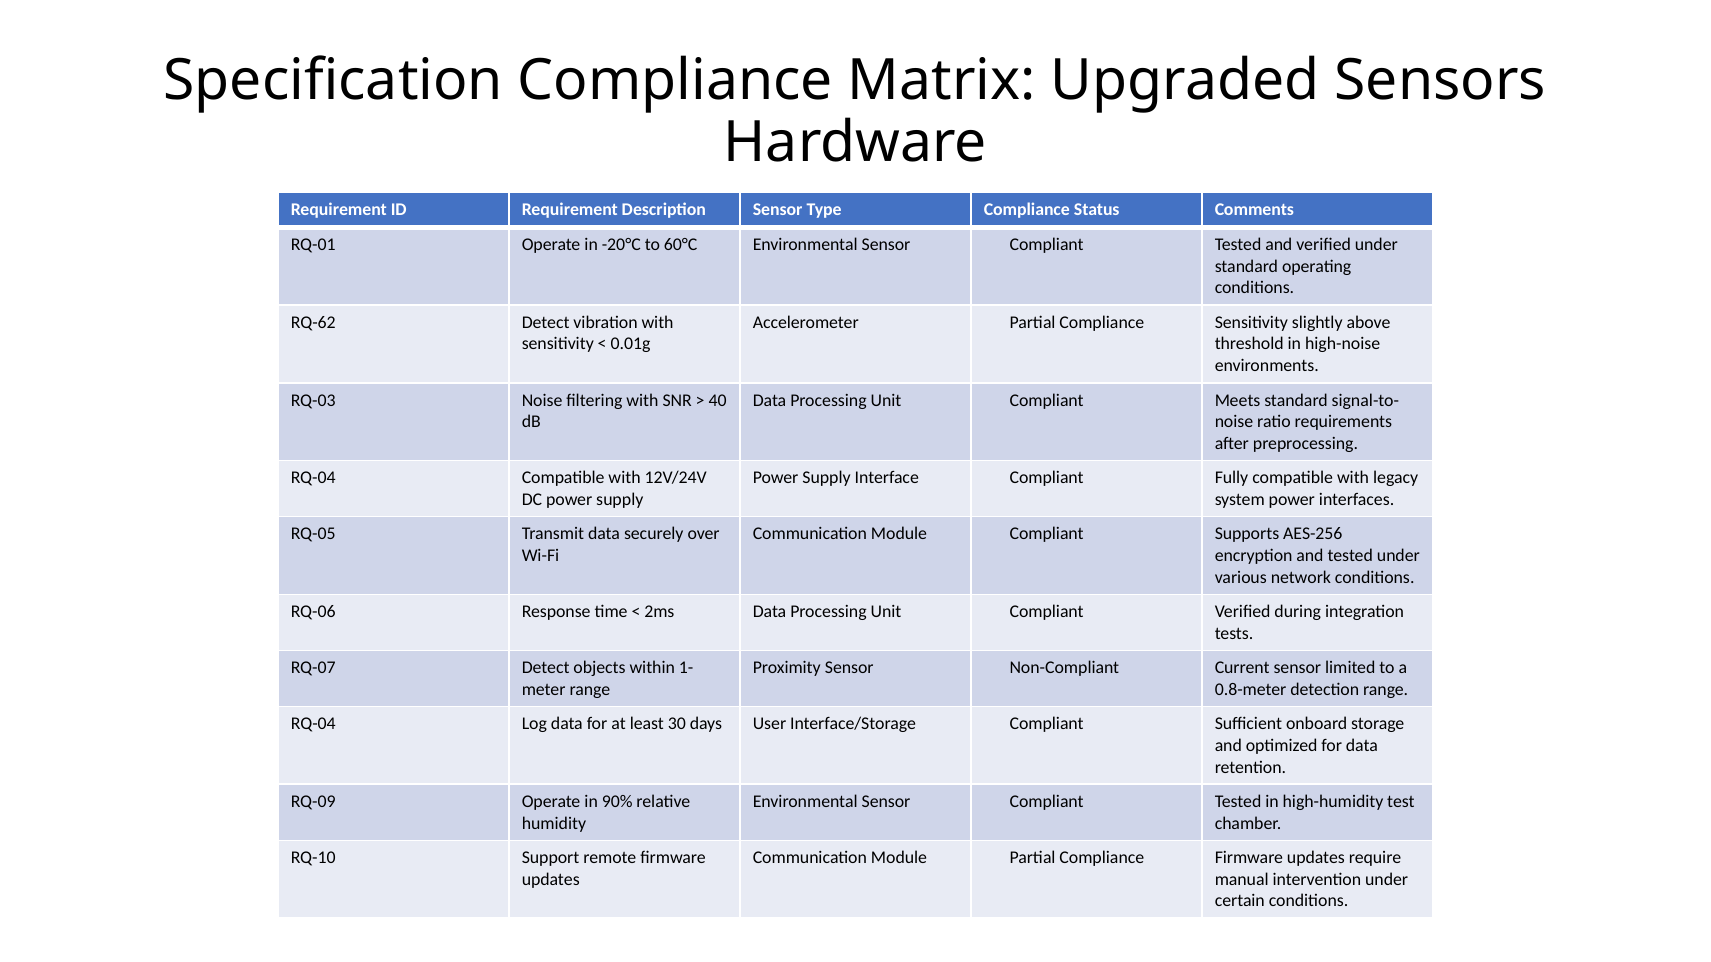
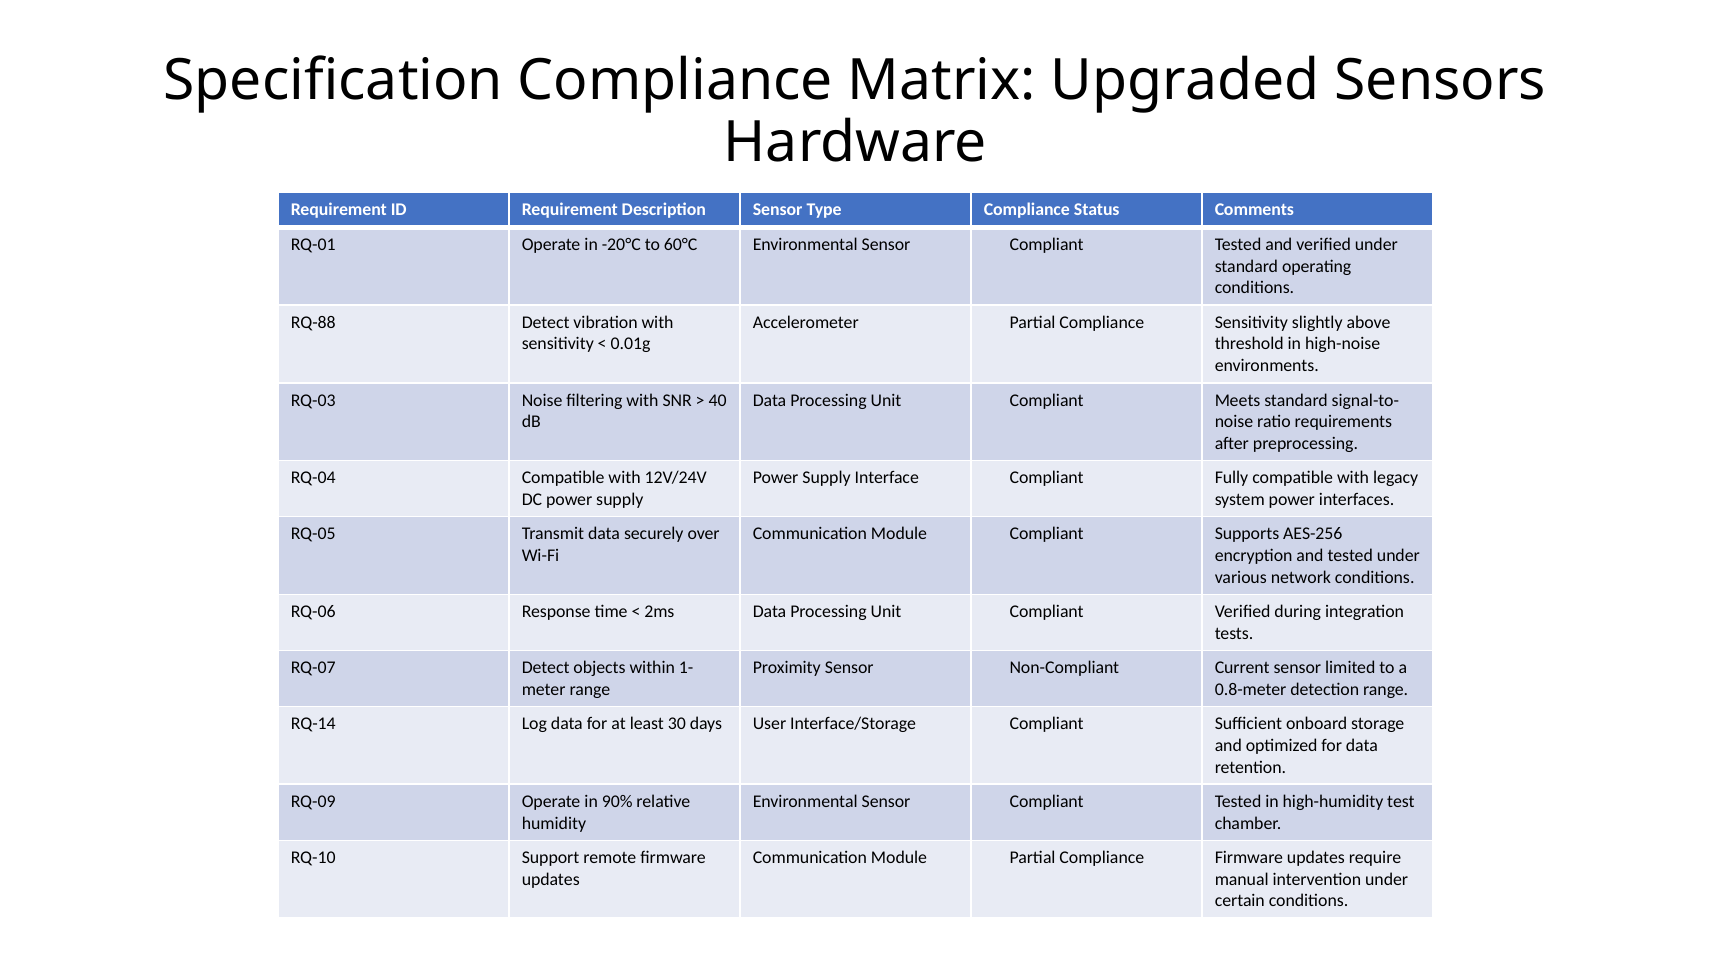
RQ-62: RQ-62 -> RQ-88 (313, 323)
RQ-04: RQ-04 -> RQ-14 (313, 724)
